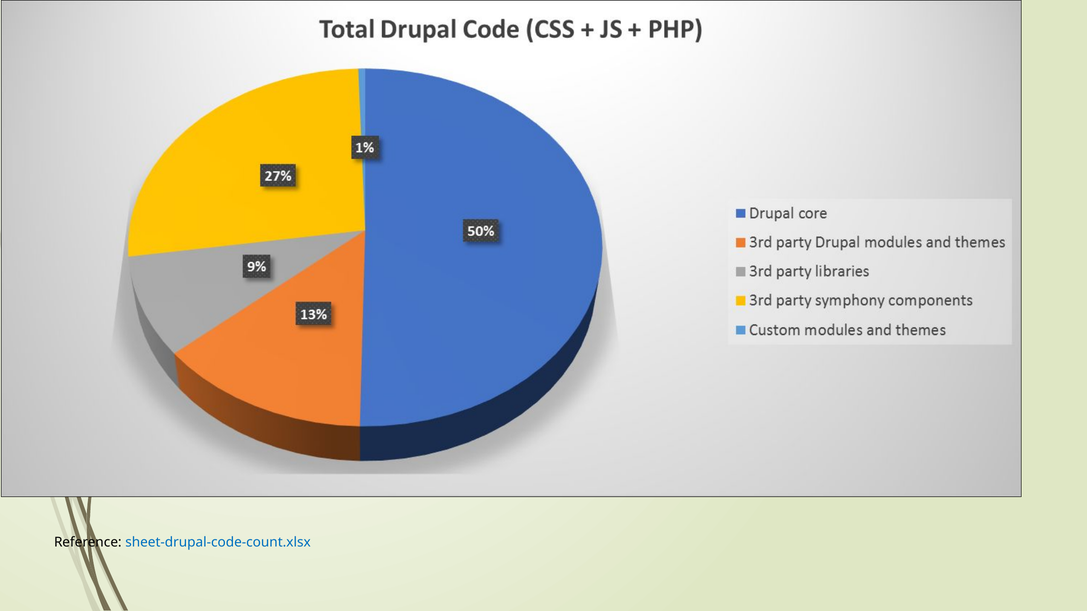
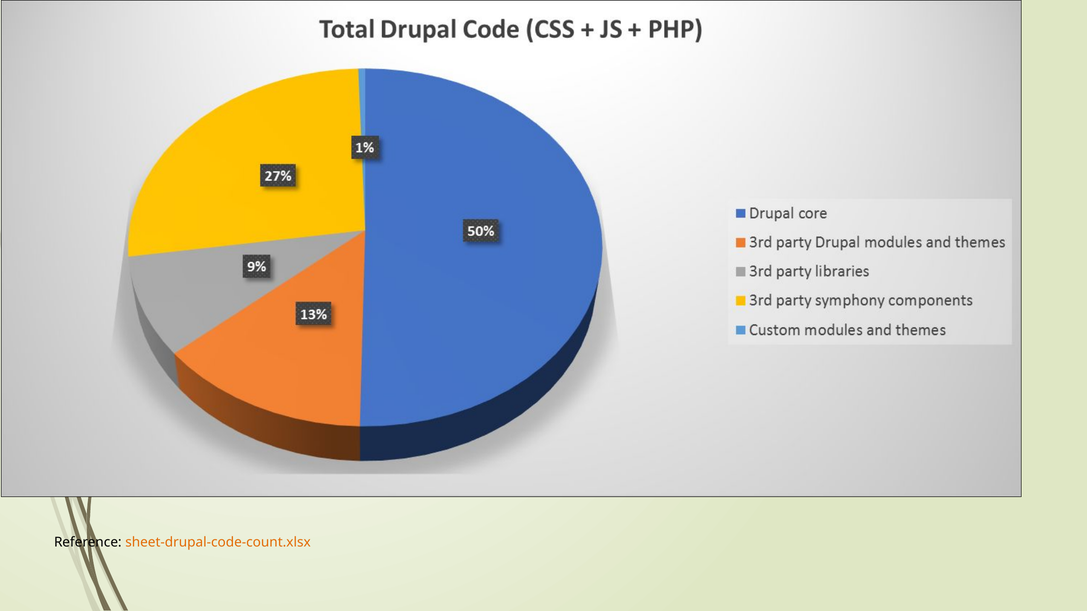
sheet-drupal-code-count.xlsx colour: blue -> orange (218, 543)
